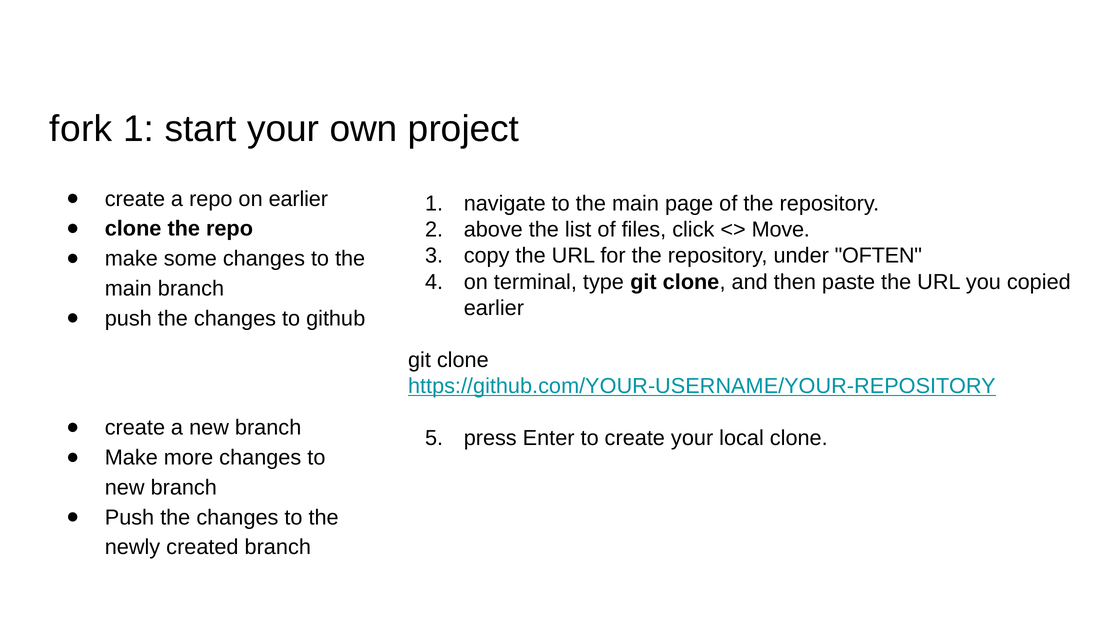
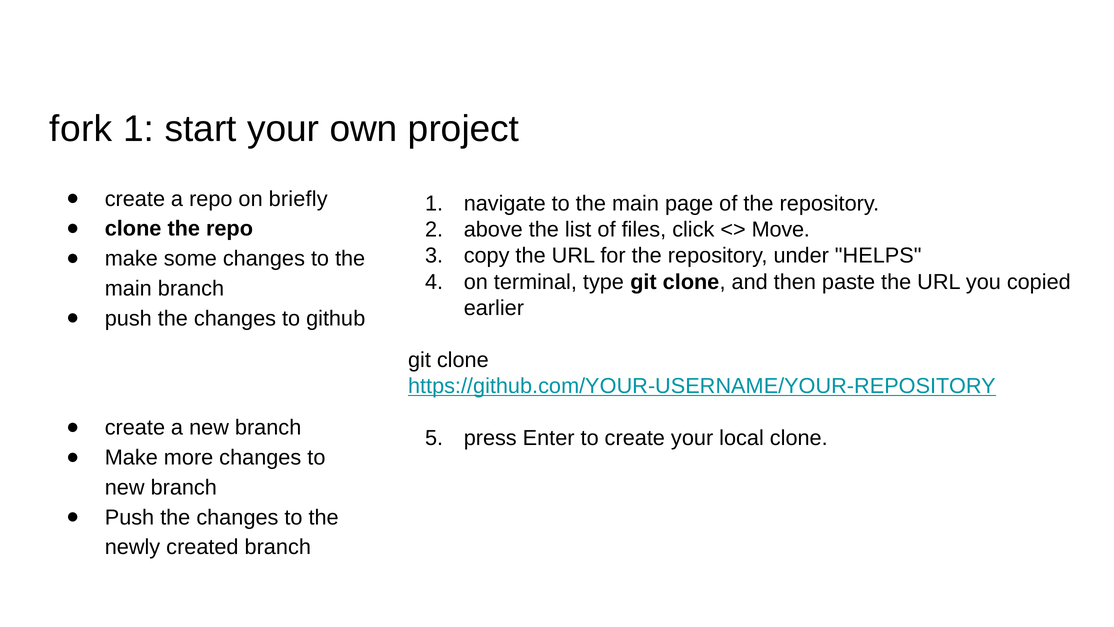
on earlier: earlier -> briefly (298, 199)
OFTEN: OFTEN -> HELPS (878, 256)
